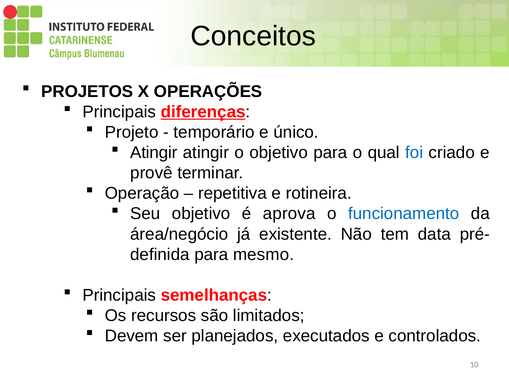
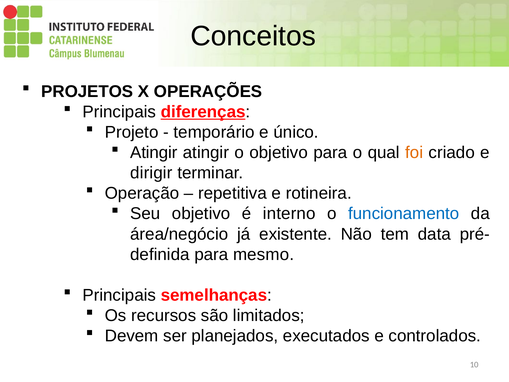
foi colour: blue -> orange (414, 152)
provê: provê -> dirigir (151, 173)
aprova: aprova -> interno (289, 214)
